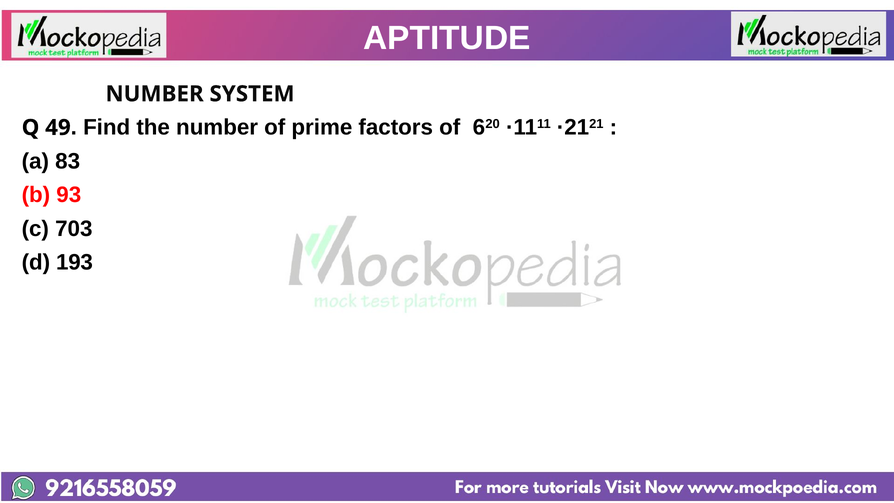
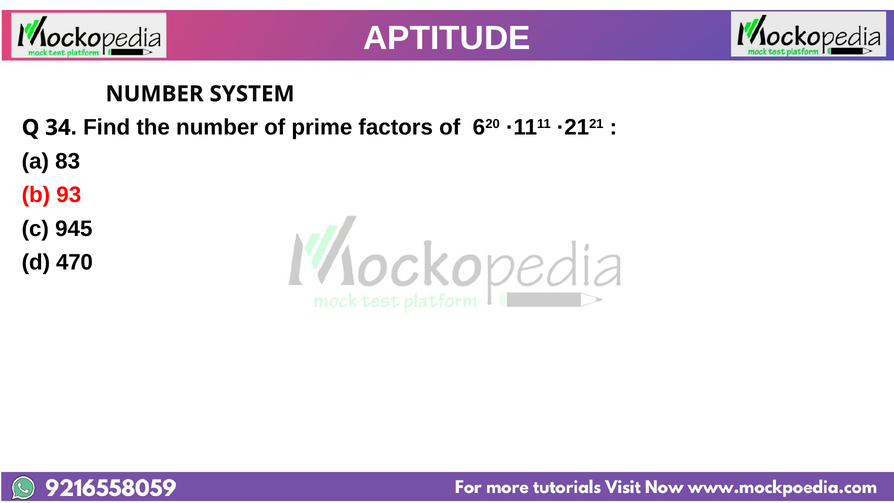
49: 49 -> 34 (58, 128)
703: 703 -> 945 (74, 229)
193: 193 -> 470 (74, 262)
